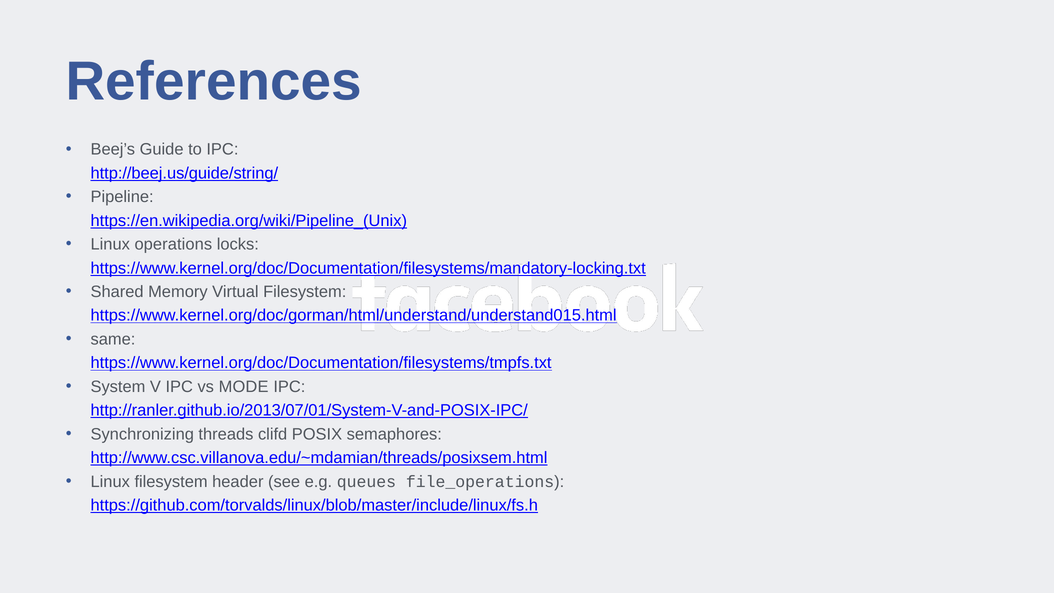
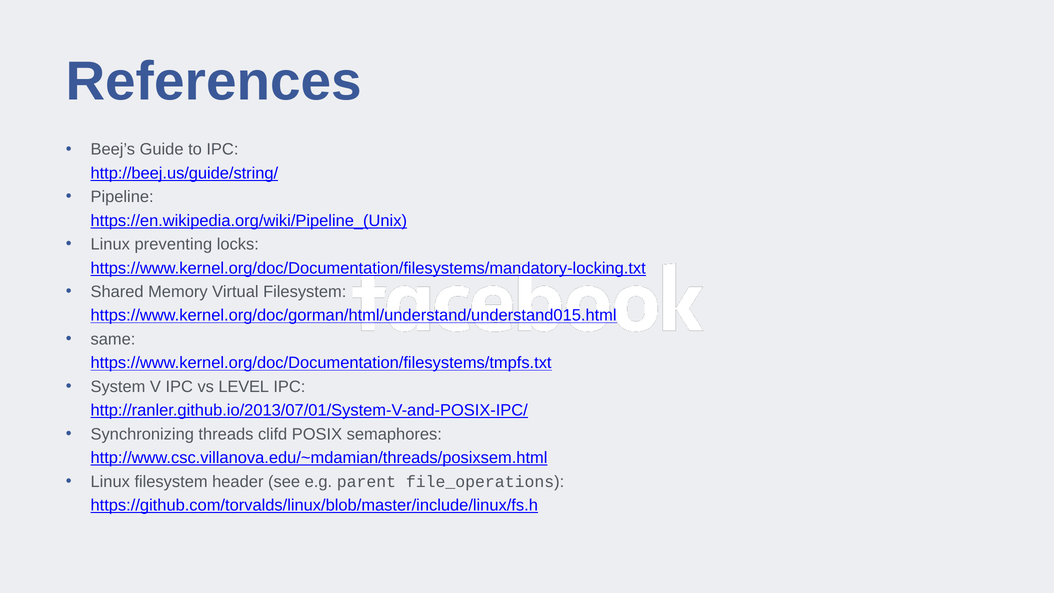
operations: operations -> preventing (173, 244)
MODE: MODE -> LEVEL (244, 387)
queues: queues -> parent (366, 481)
